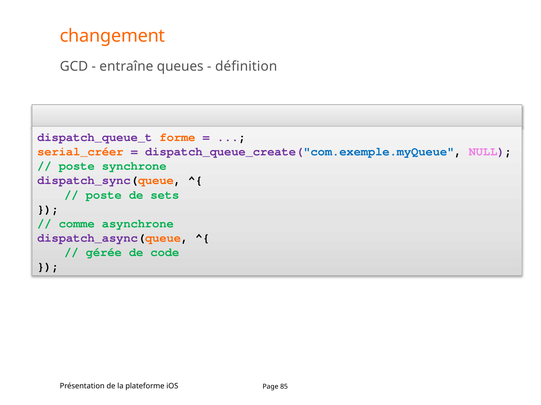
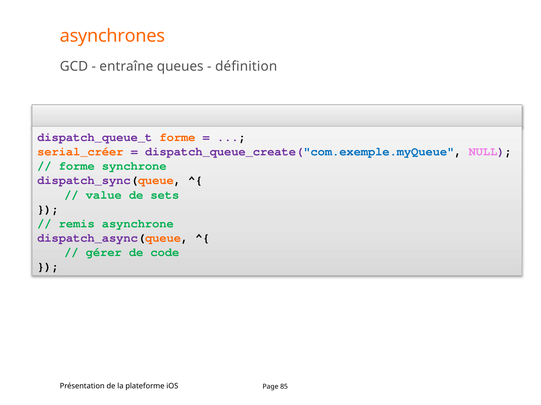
changement: changement -> asynchrones (112, 36)
poste: poste -> forme (77, 166)
poste: poste -> value (104, 195)
comme: comme -> remis (77, 224)
gérée: gérée -> gérer (104, 253)
